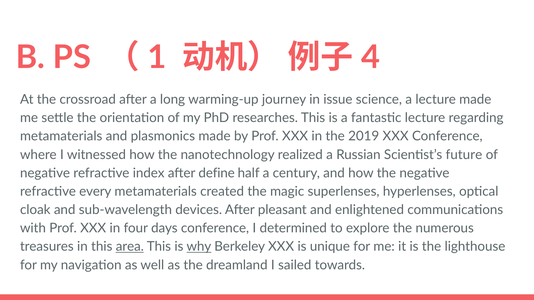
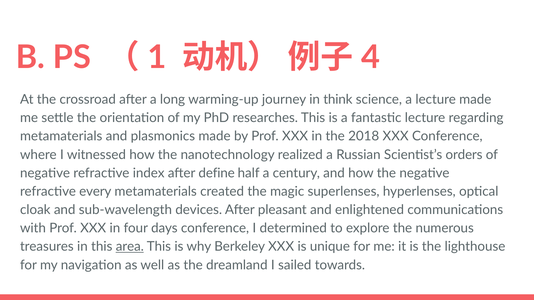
issue: issue -> think (338, 100)
2019: 2019 -> 2018 (364, 136)
future: future -> orders (464, 155)
why underline: present -> none (199, 247)
